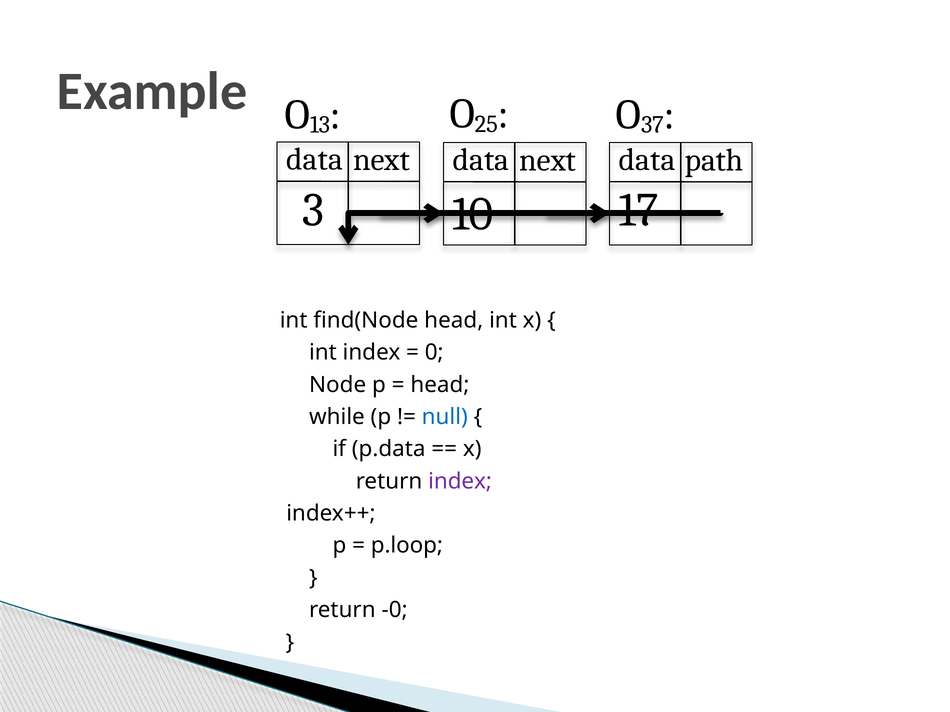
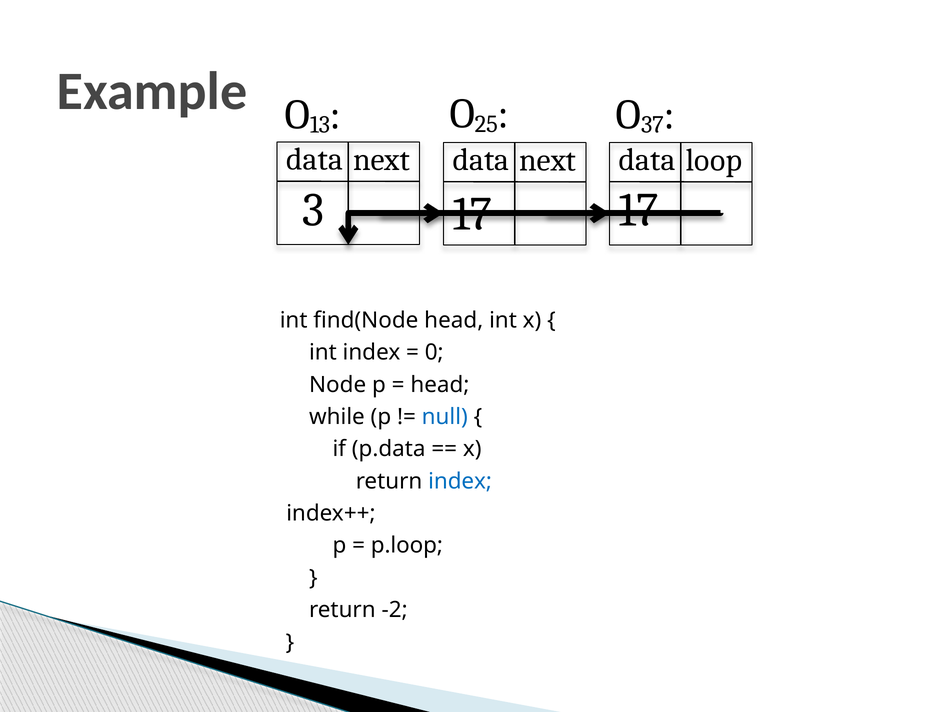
path: path -> loop (714, 160)
3 10: 10 -> 17 (472, 214)
index colour: purple -> blue (460, 482)
-0: -0 -> -2 (395, 610)
